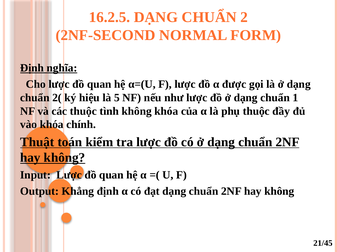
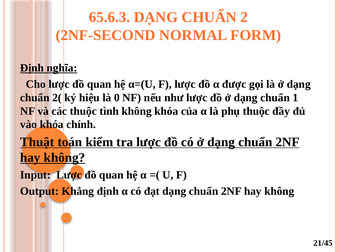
16.2.5: 16.2.5 -> 65.6.3 (110, 17)
5: 5 -> 0 (117, 98)
